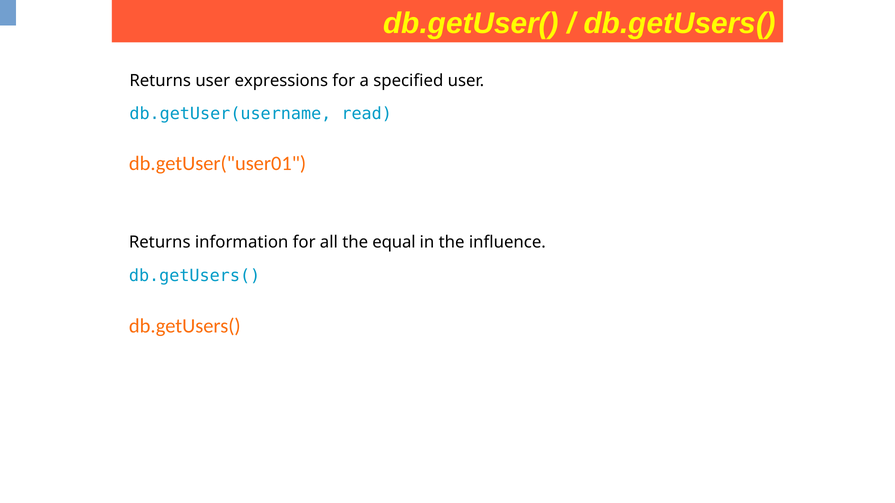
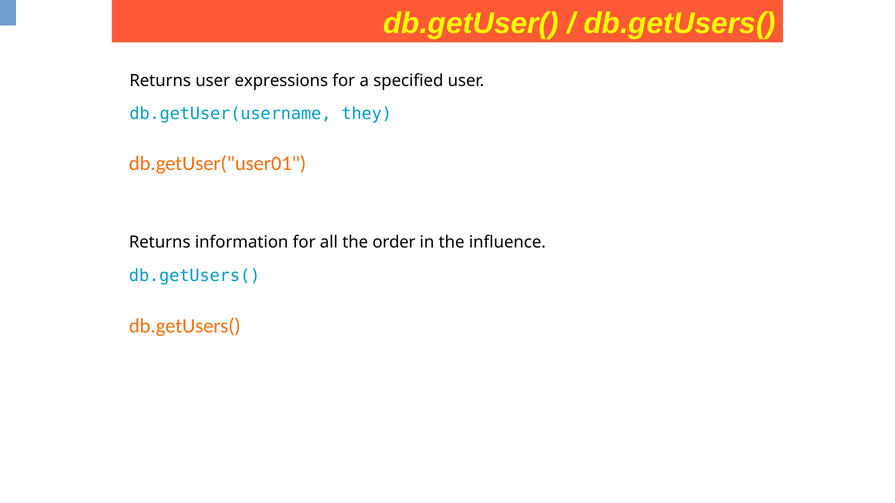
read: read -> they (367, 114)
equal: equal -> order (394, 243)
